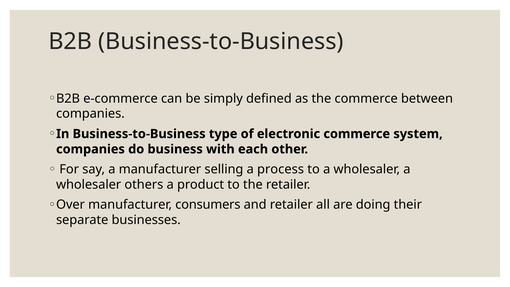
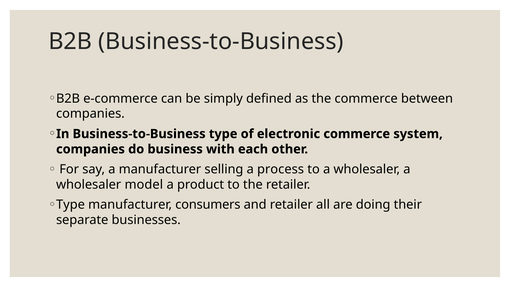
others: others -> model (144, 185)
Over: Over -> Type (70, 205)
